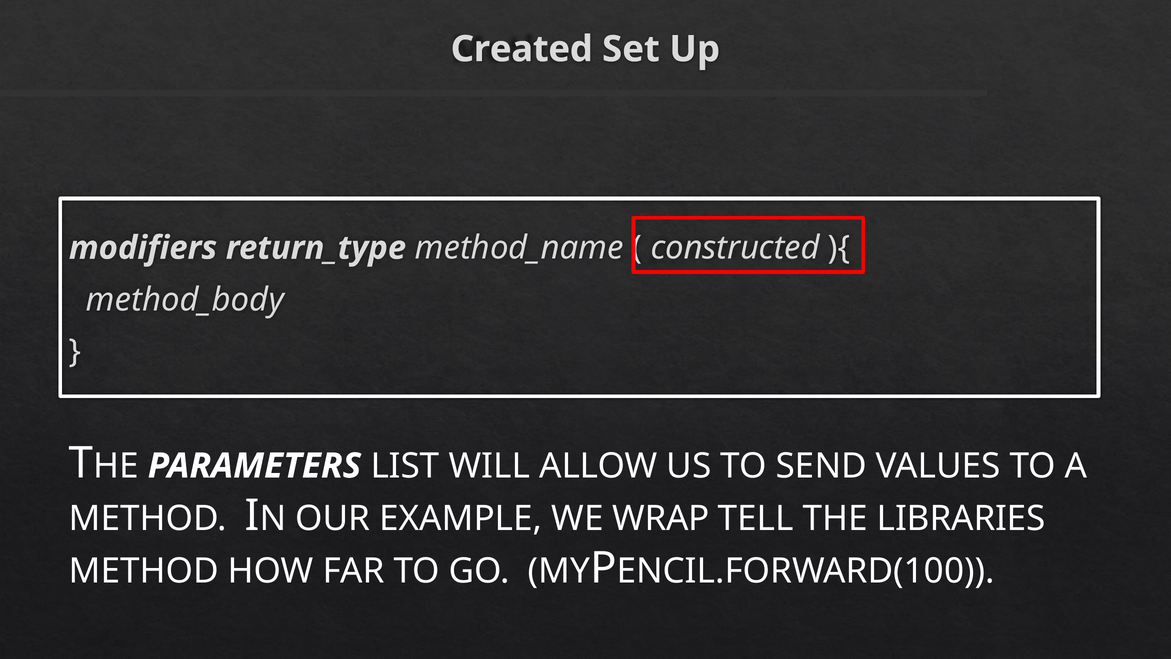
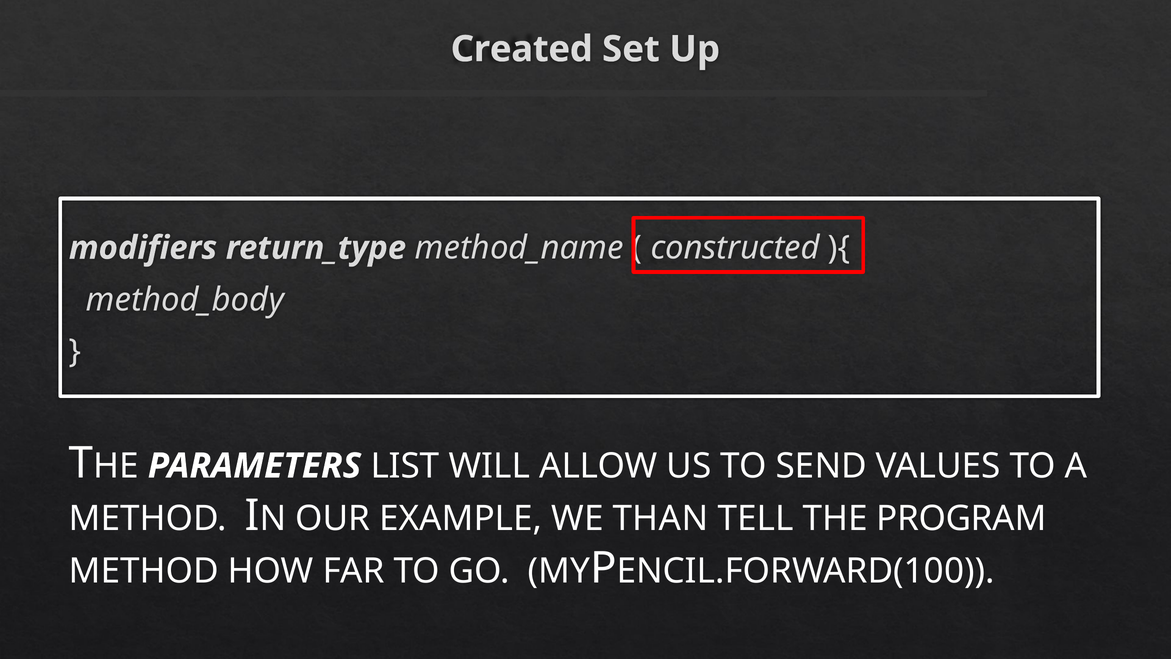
WRAP: WRAP -> THAN (660, 518)
LIBRARIES: LIBRARIES -> PROGRAM (961, 518)
